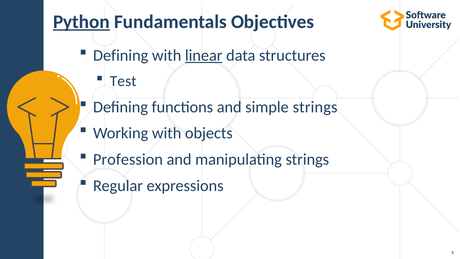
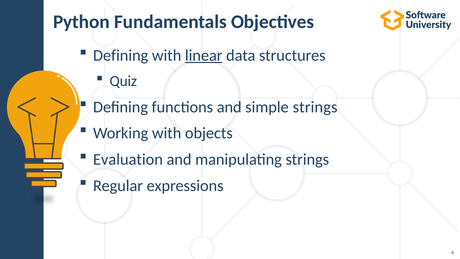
Python underline: present -> none (81, 22)
Test: Test -> Quiz (123, 81)
Profession: Profession -> Evaluation (128, 159)
